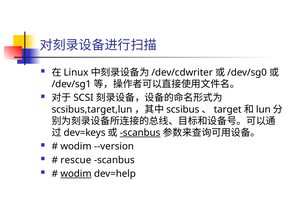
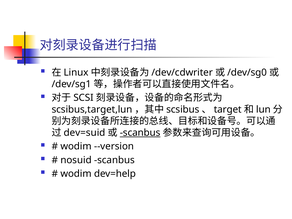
dev=keys: dev=keys -> dev=suid (85, 133)
rescue: rescue -> nosuid (76, 160)
wodim underline: present -> none (76, 174)
